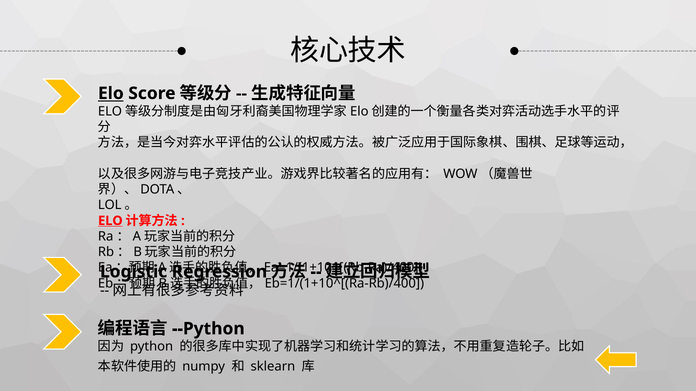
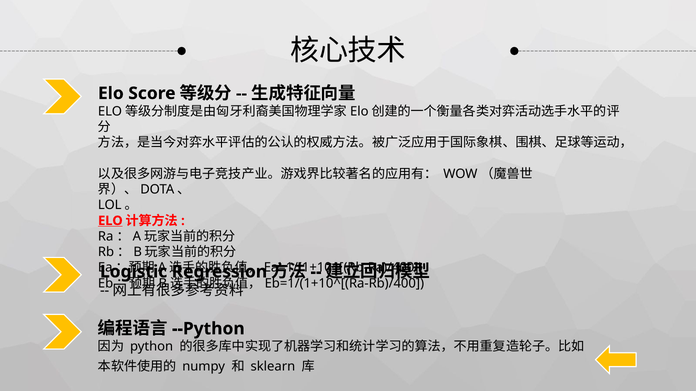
Elo underline: present -> none (111, 93)
